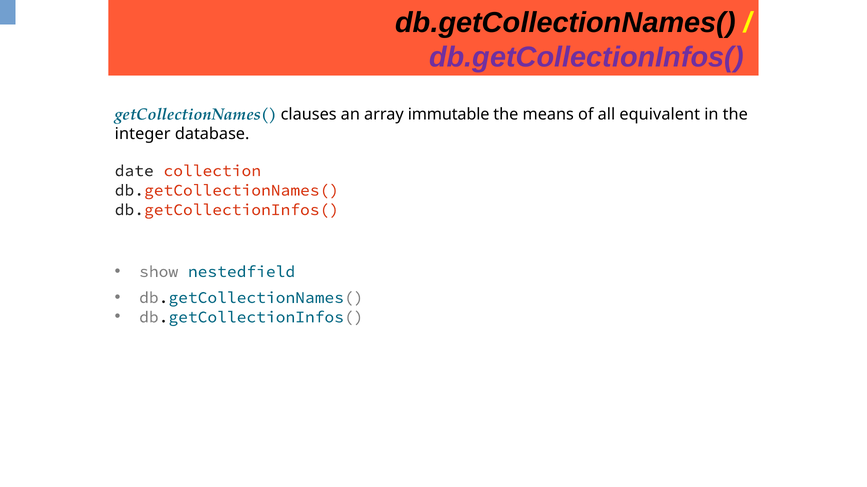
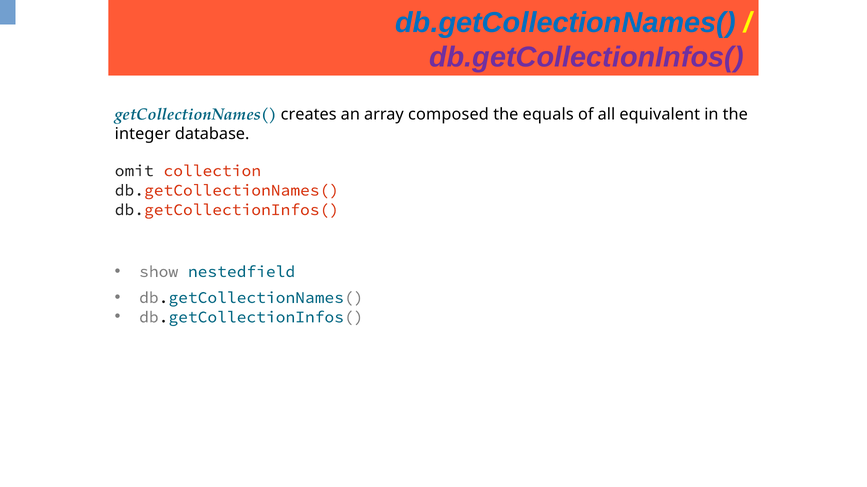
db.getCollectionNames( colour: black -> blue (566, 23)
clauses: clauses -> creates (309, 114)
immutable: immutable -> composed (448, 114)
means: means -> equals (548, 114)
date: date -> omit (134, 171)
